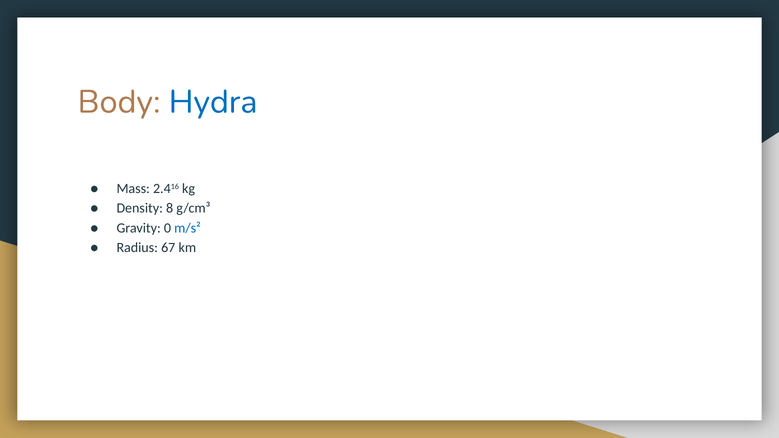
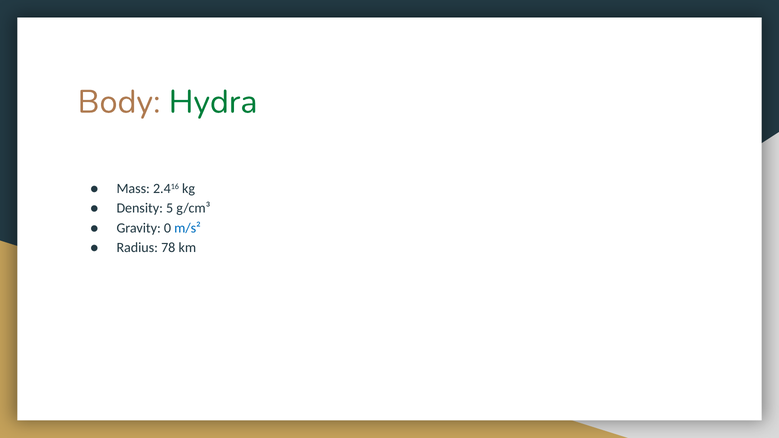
Hydra colour: blue -> green (213, 102)
8: 8 -> 5 (170, 208)
67: 67 -> 78 (168, 248)
